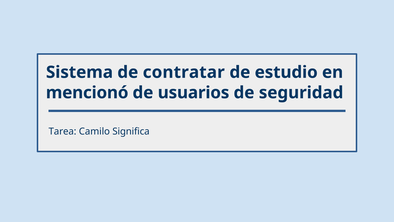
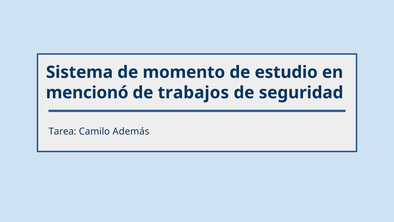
contratar: contratar -> momento (184, 72)
usuarios: usuarios -> trabajos (193, 93)
Significa: Significa -> Además (131, 131)
